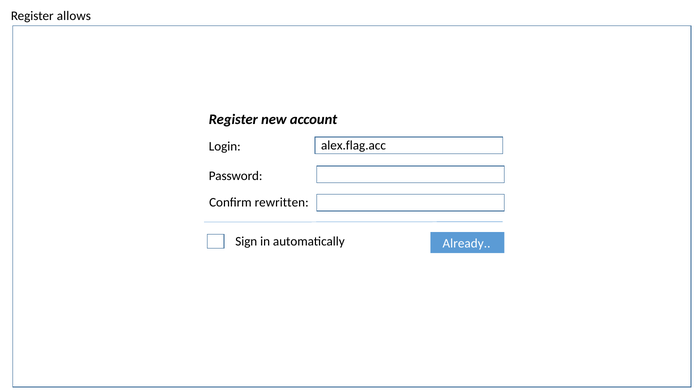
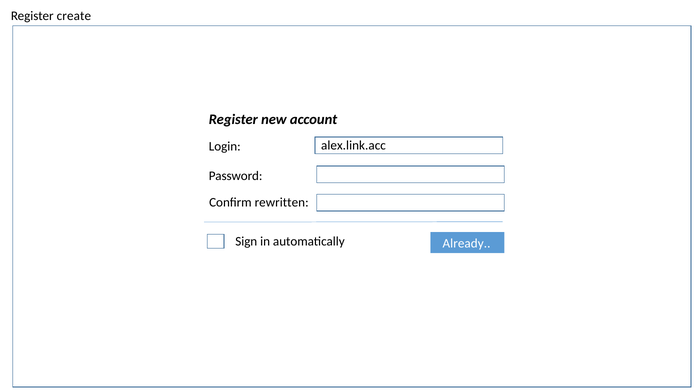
allows: allows -> create (74, 16)
alex.flag.acc: alex.flag.acc -> alex.link.acc (353, 146)
